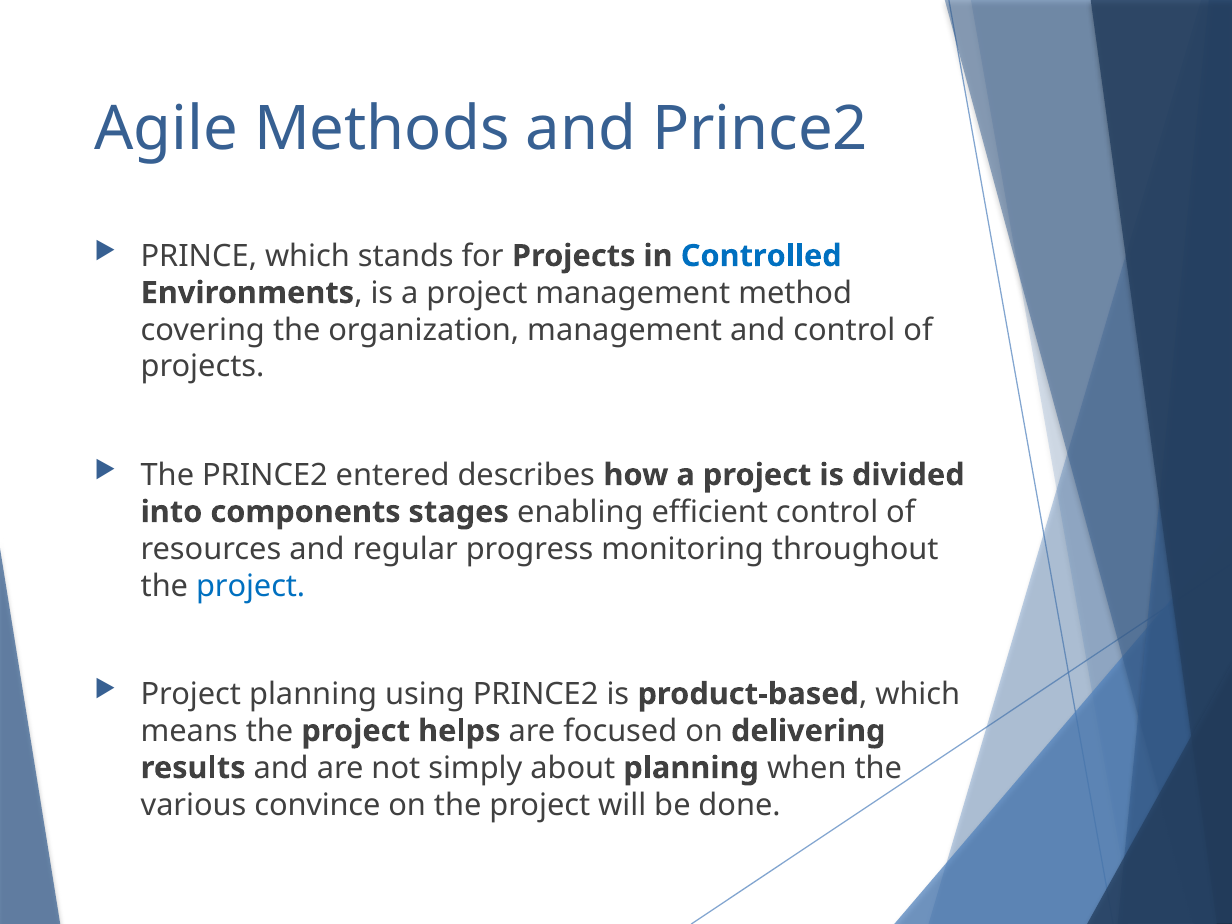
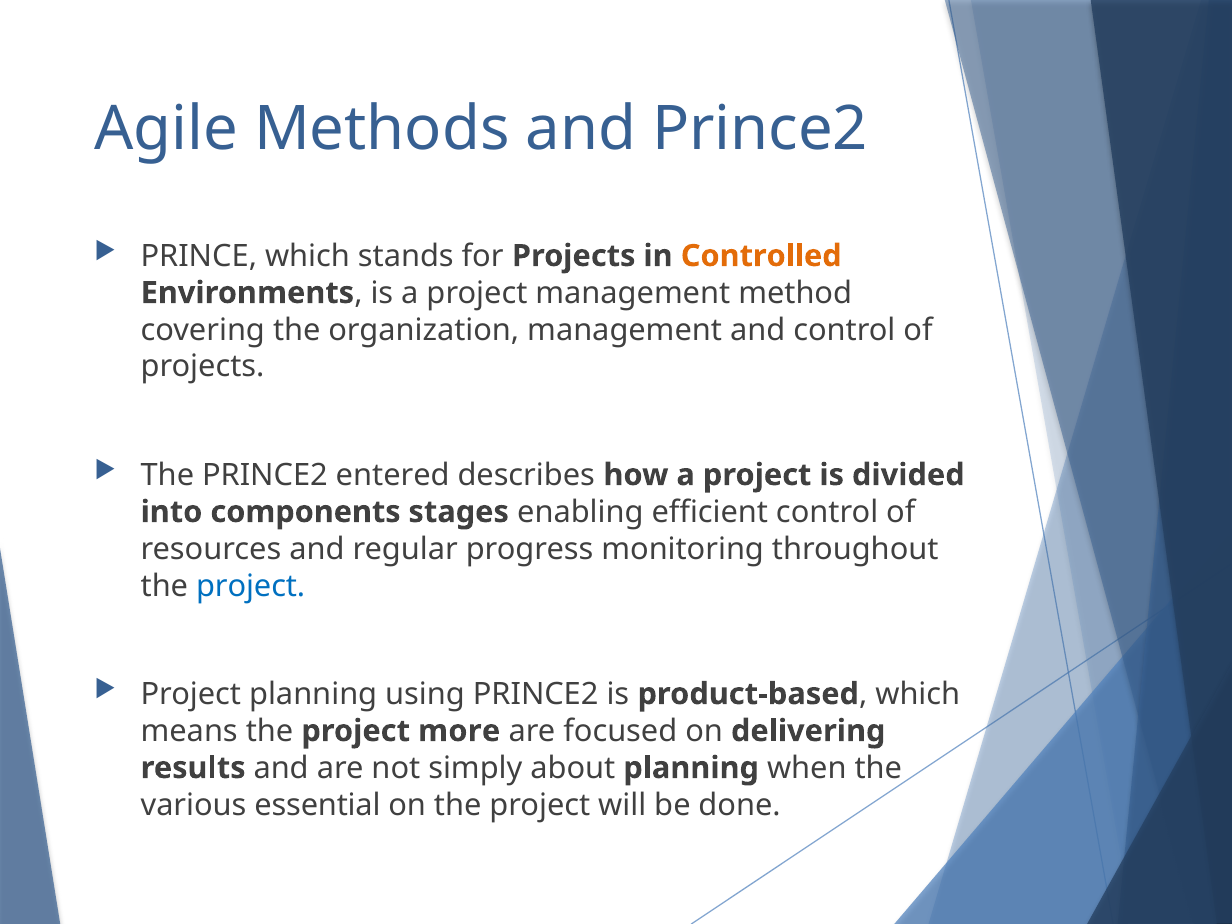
Controlled colour: blue -> orange (761, 256)
helps: helps -> more (459, 731)
convince: convince -> essential (317, 805)
